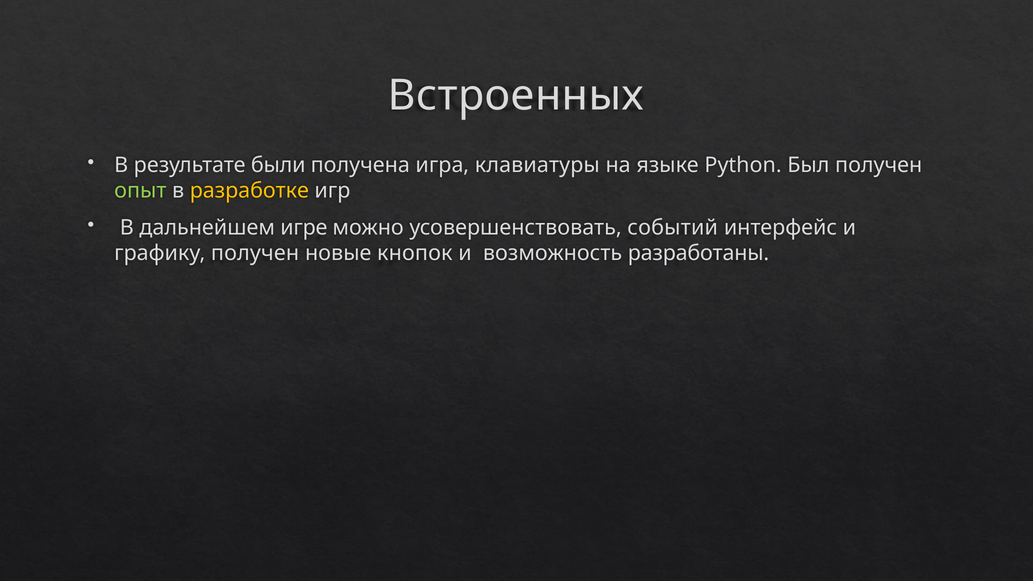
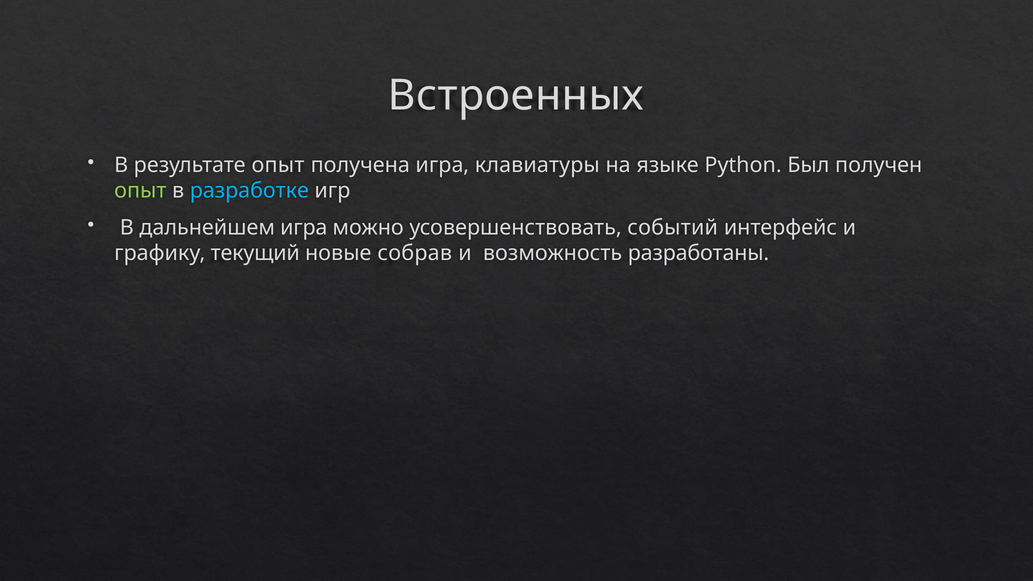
результате были: были -> опыт (278, 165)
разработке colour: yellow -> light blue (249, 191)
дальнейшем игре: игре -> игра (304, 228)
графику получен: получен -> текущий (255, 253)
кнопок: кнопок -> собрав (415, 253)
